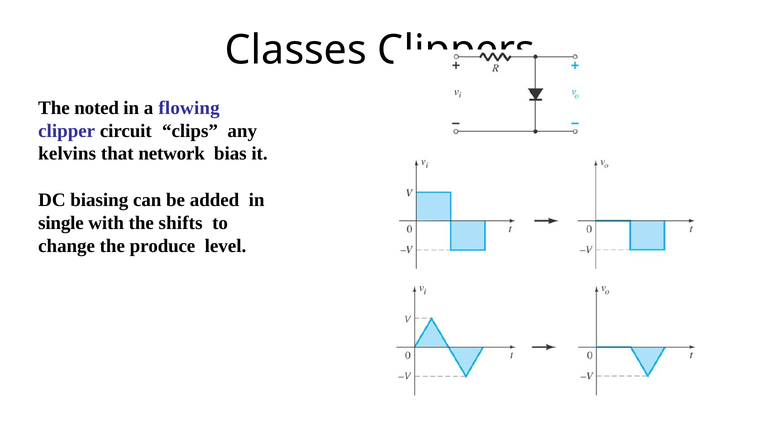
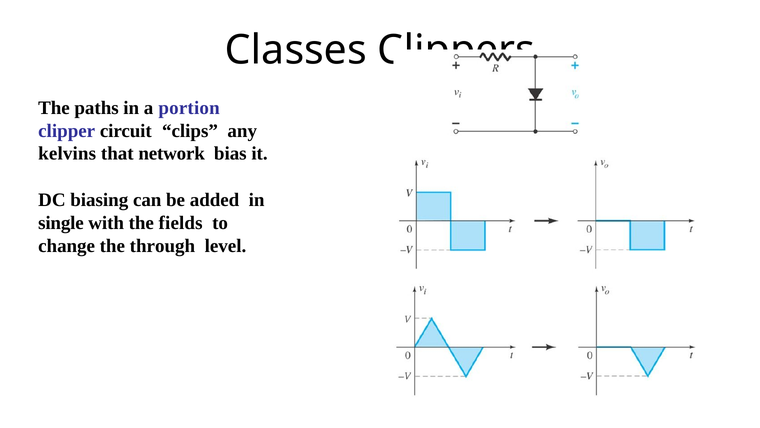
noted: noted -> paths (97, 108)
flowing: flowing -> portion (189, 108)
shifts: shifts -> fields (181, 223)
produce: produce -> through (162, 246)
